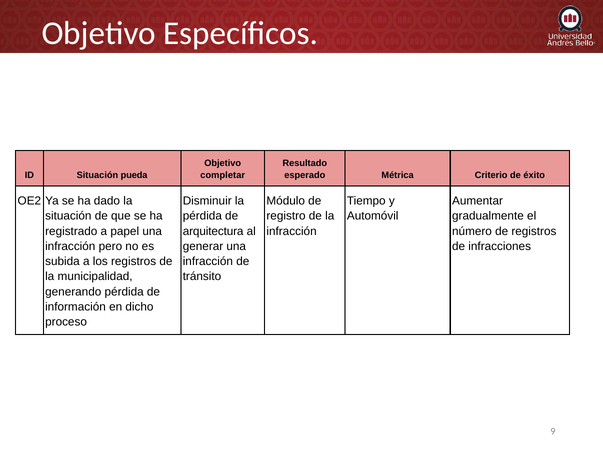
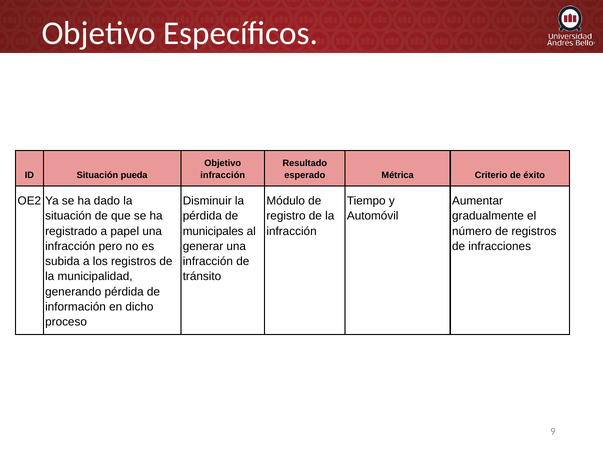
completar: completar -> infracción (223, 175)
arquitectura: arquitectura -> municipales (213, 231)
